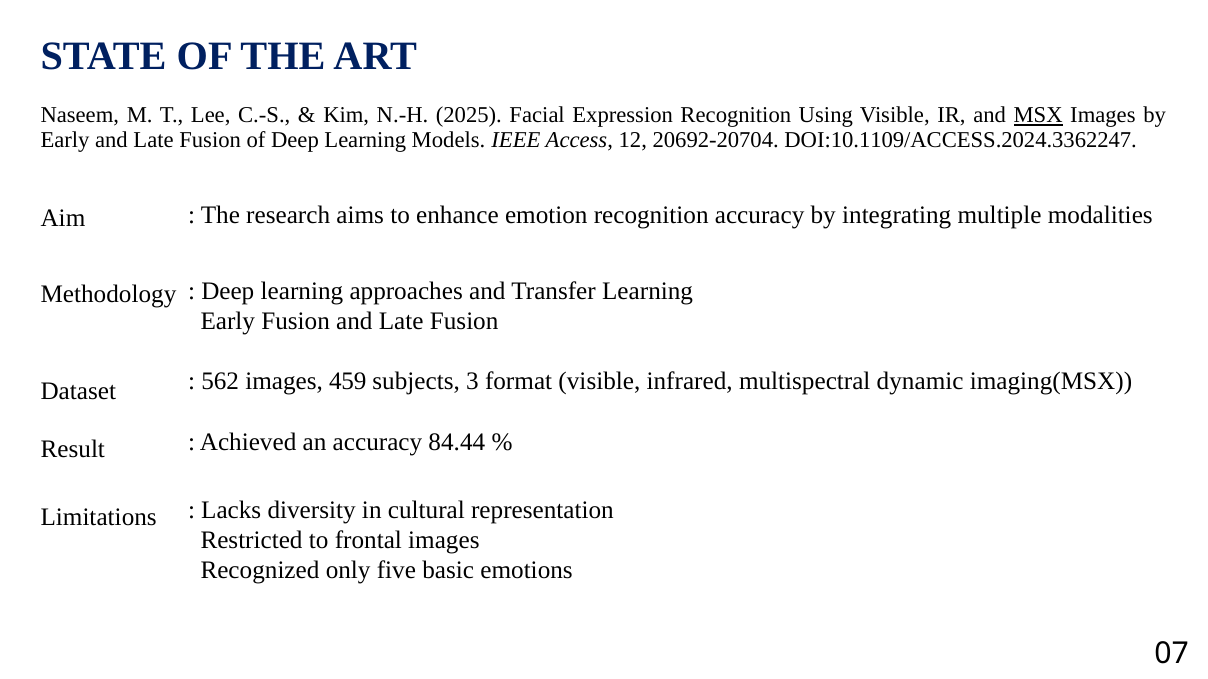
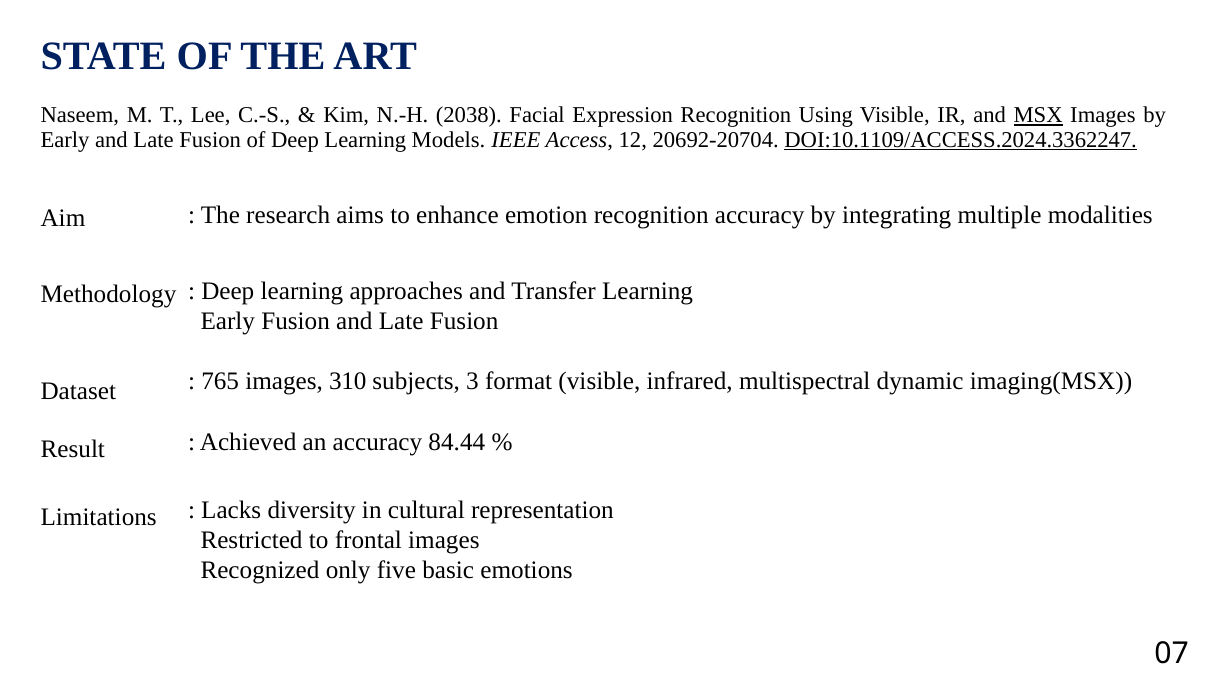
2025: 2025 -> 2038 (469, 115)
DOI:10.1109/ACCESS.2024.3362247 underline: none -> present (961, 140)
562: 562 -> 765 (220, 382)
459: 459 -> 310 (348, 382)
